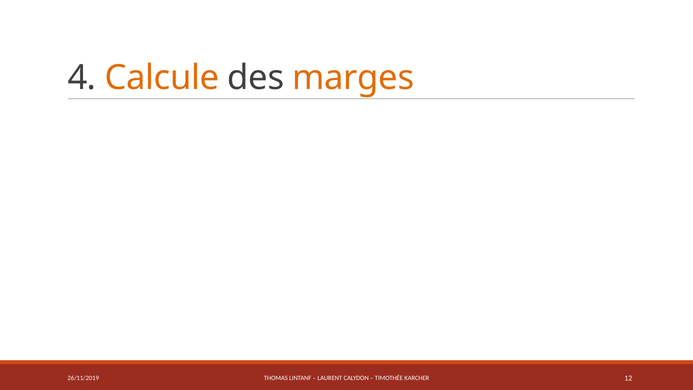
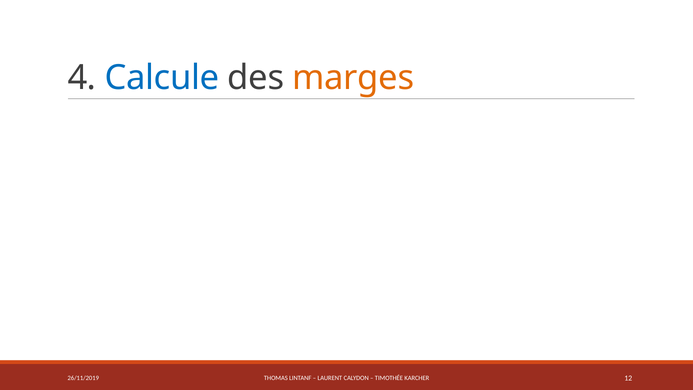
Calcule colour: orange -> blue (162, 78)
